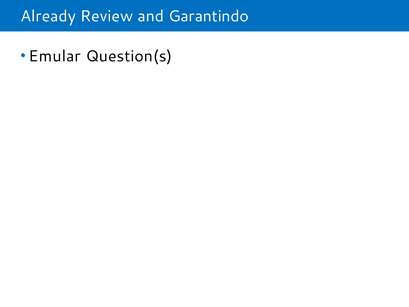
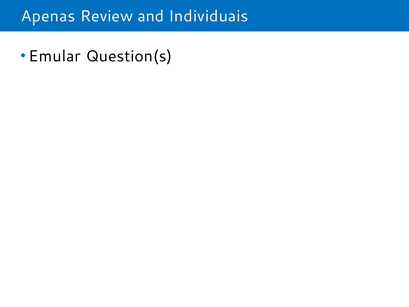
Already: Already -> Apenas (48, 16)
Garantindo: Garantindo -> Individuais (209, 16)
